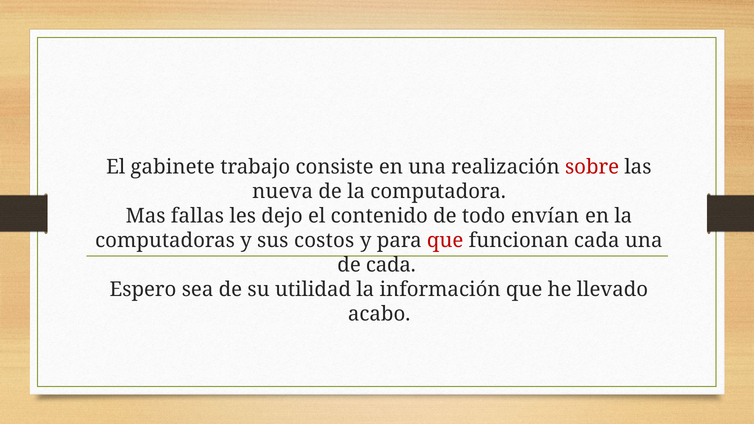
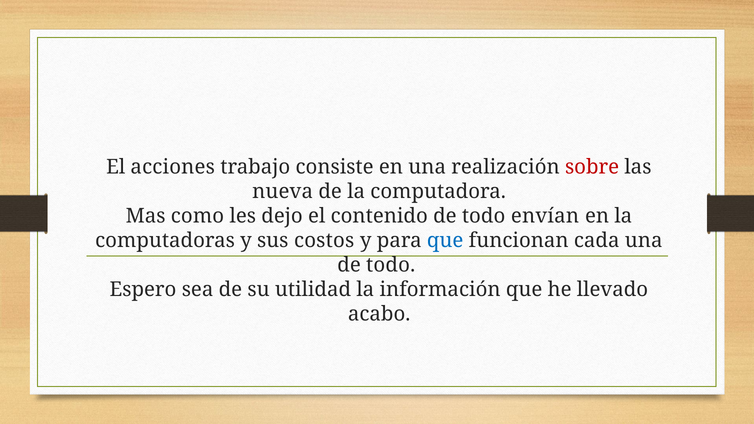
gabinete: gabinete -> acciones (173, 167)
fallas: fallas -> como (197, 216)
que colour: red -> blue (445, 241)
cada: cada -> todo (391, 265)
